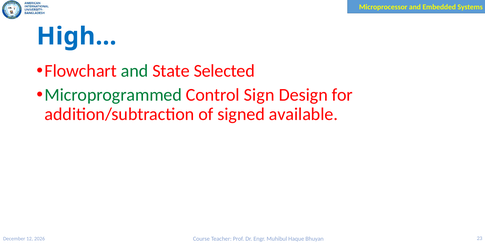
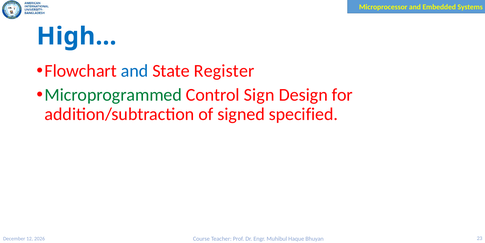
and colour: green -> blue (135, 71)
Selected: Selected -> Register (224, 71)
available: available -> specified (303, 114)
